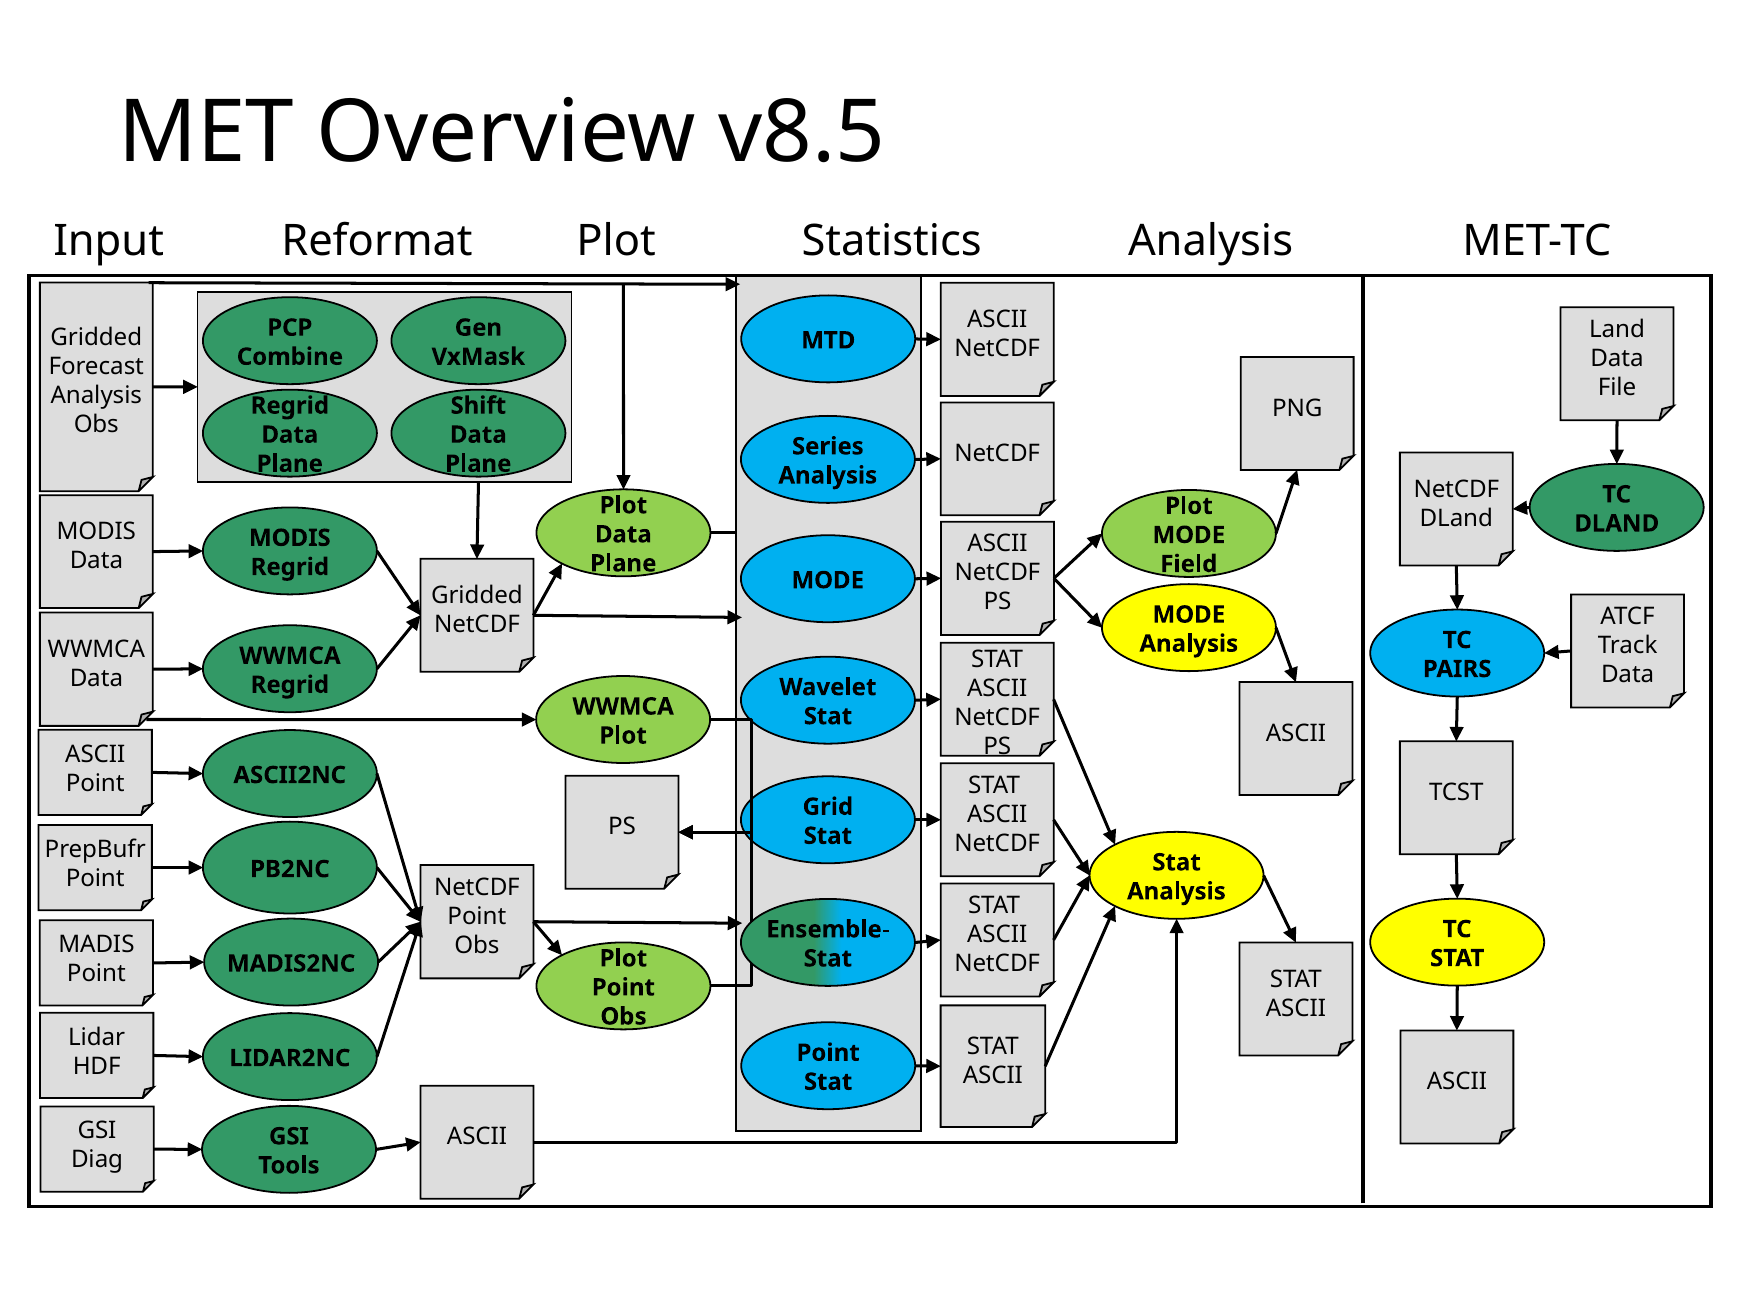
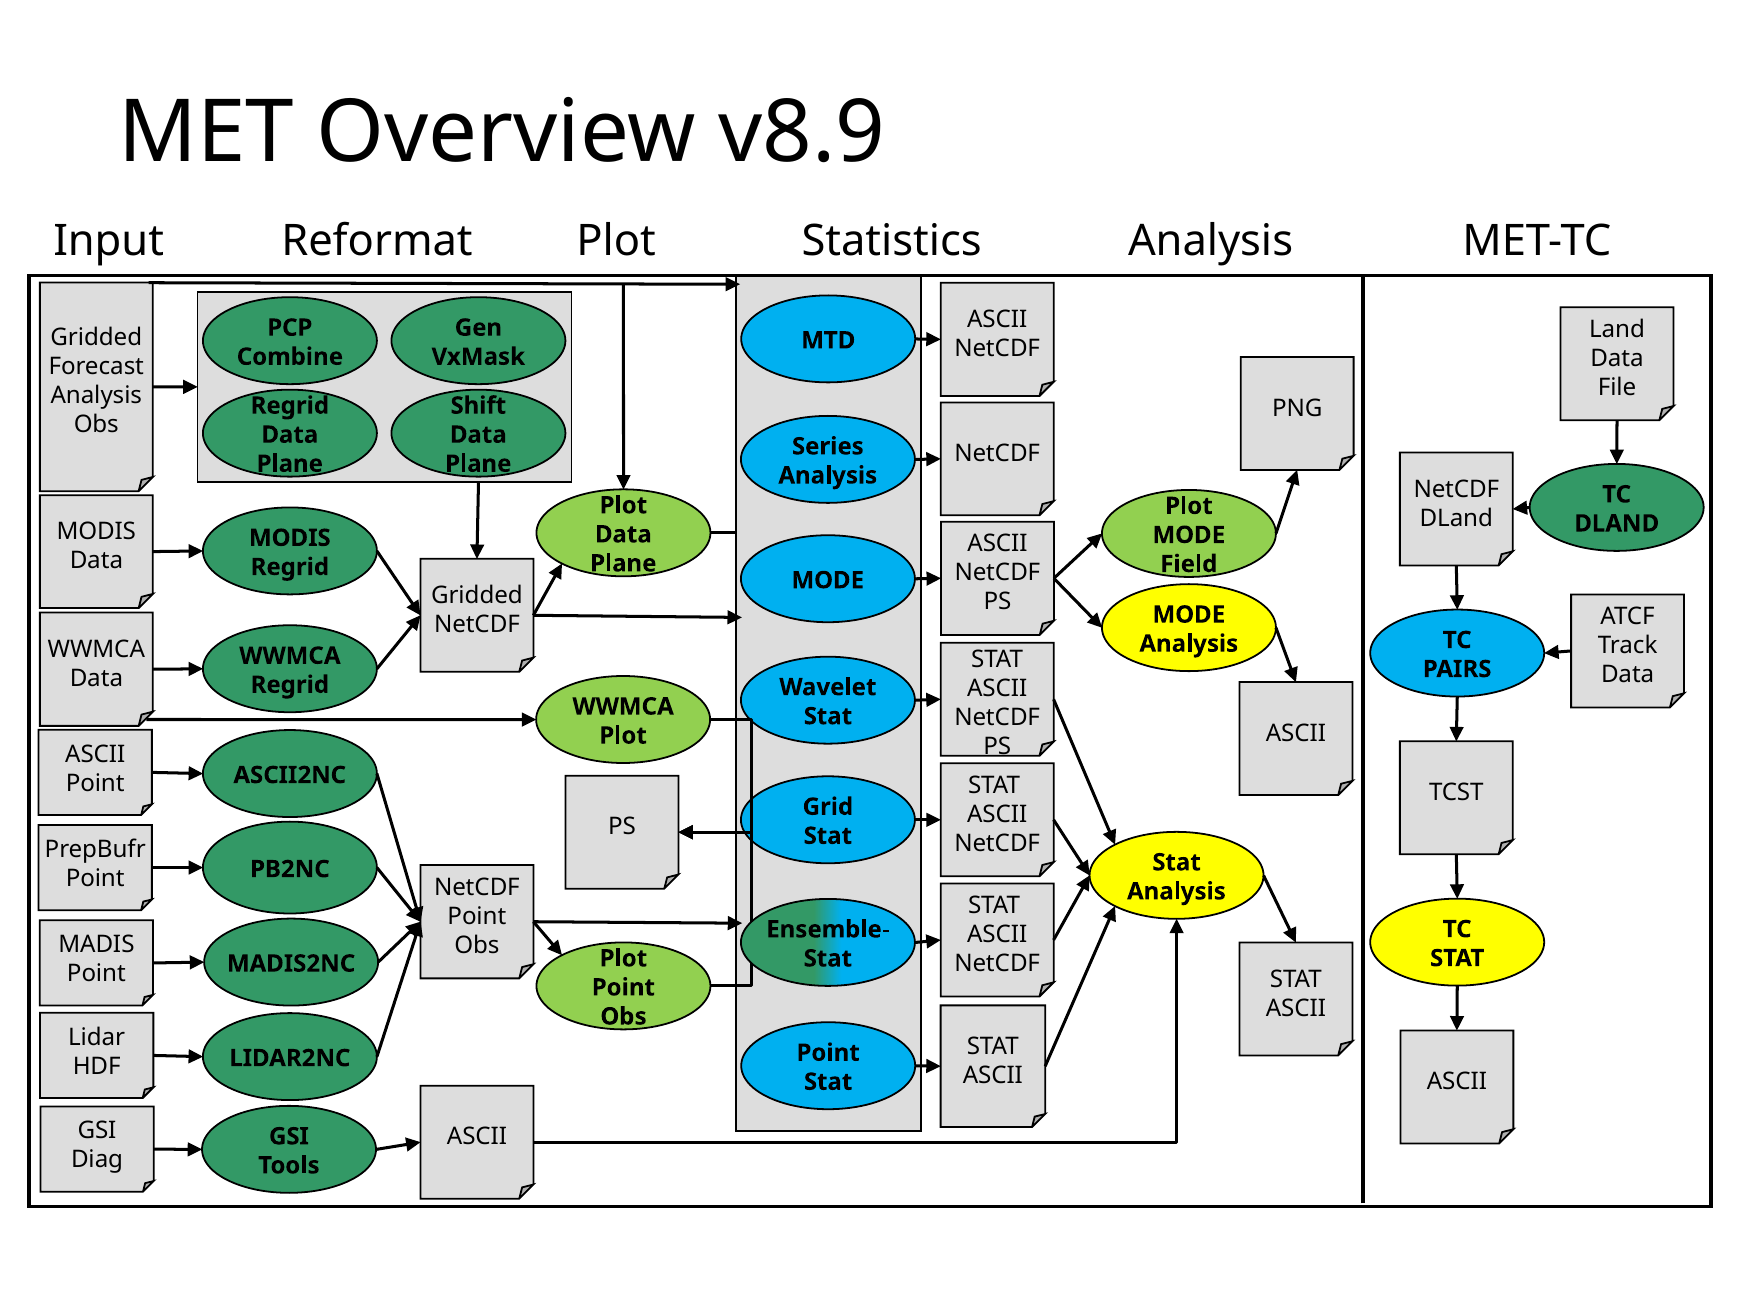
v8.5: v8.5 -> v8.9 (802, 133)
